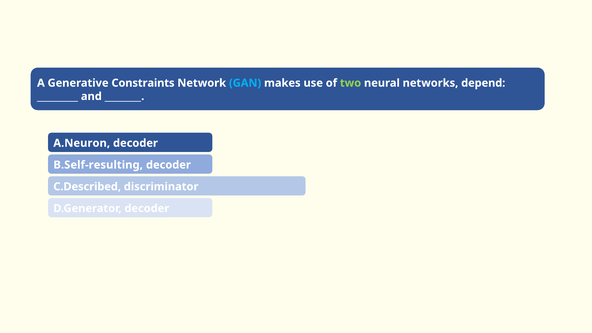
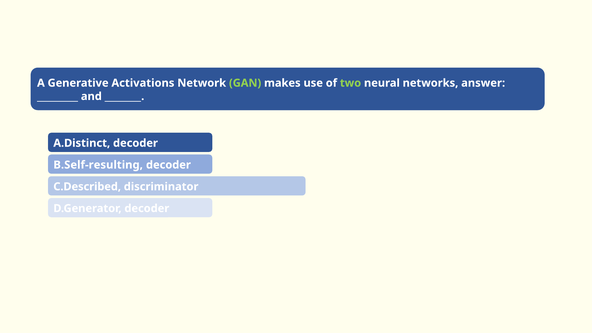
Constraints: Constraints -> Activations (143, 83)
GAN colour: light blue -> light green (245, 83)
depend: depend -> answer (483, 83)
A.Neuron: A.Neuron -> A.Distinct (82, 143)
